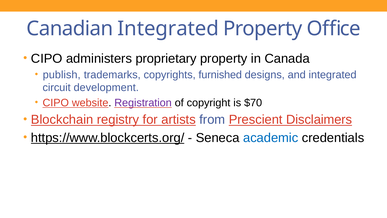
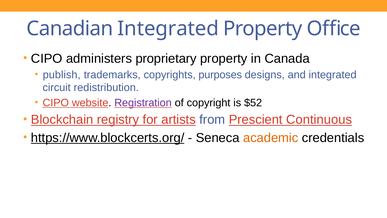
furnished: furnished -> purposes (220, 75)
development: development -> redistribution (106, 88)
$70: $70 -> $52 (253, 103)
Disclaimers: Disclaimers -> Continuous (319, 120)
academic colour: blue -> orange (271, 138)
